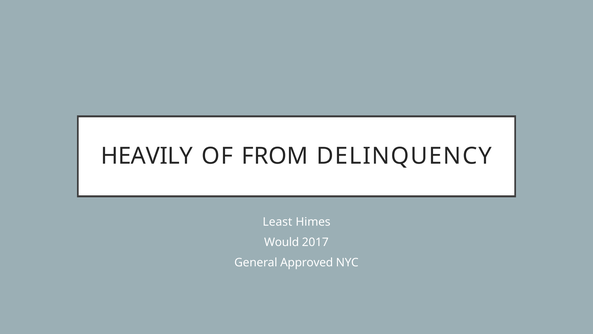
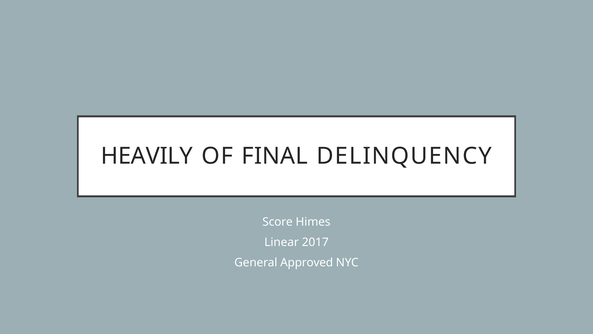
FROM: FROM -> FINAL (275, 156)
Least: Least -> Score (278, 222)
Would: Would -> Linear (282, 242)
